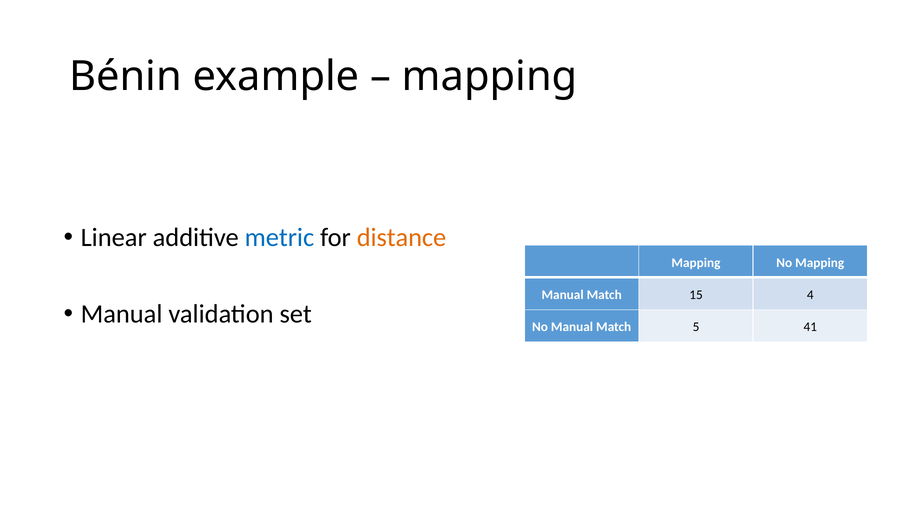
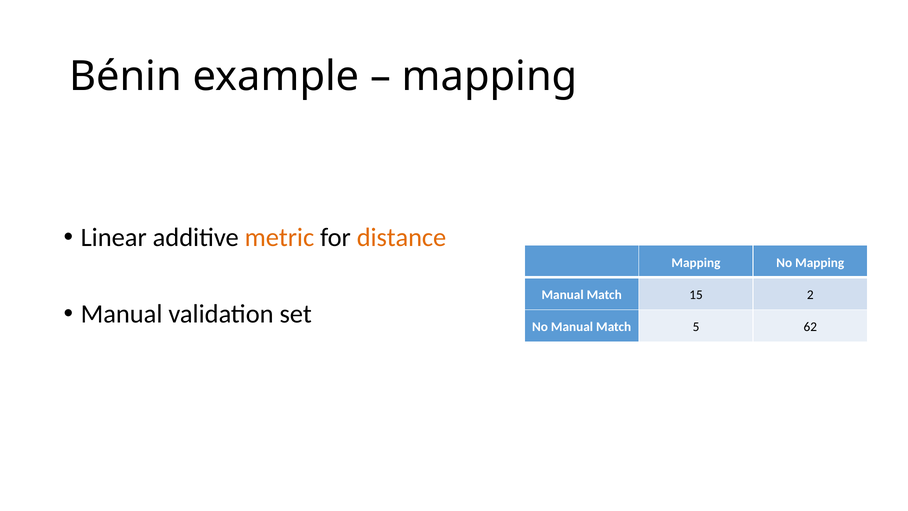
metric colour: blue -> orange (279, 238)
4: 4 -> 2 (810, 295)
41: 41 -> 62 (810, 327)
